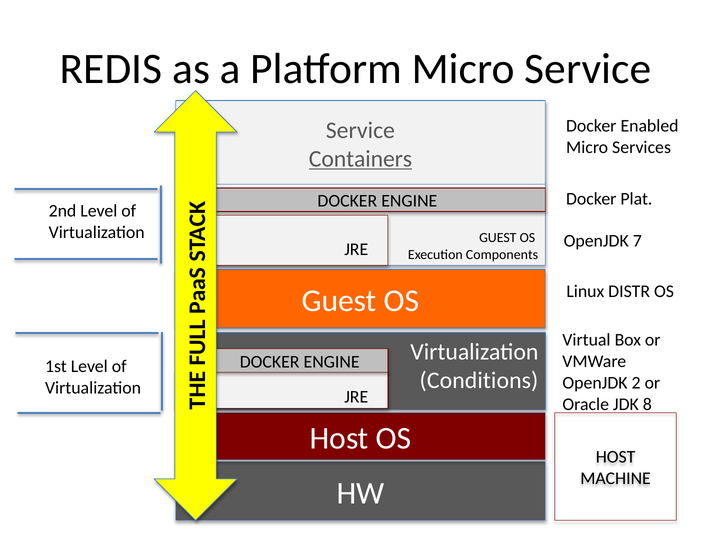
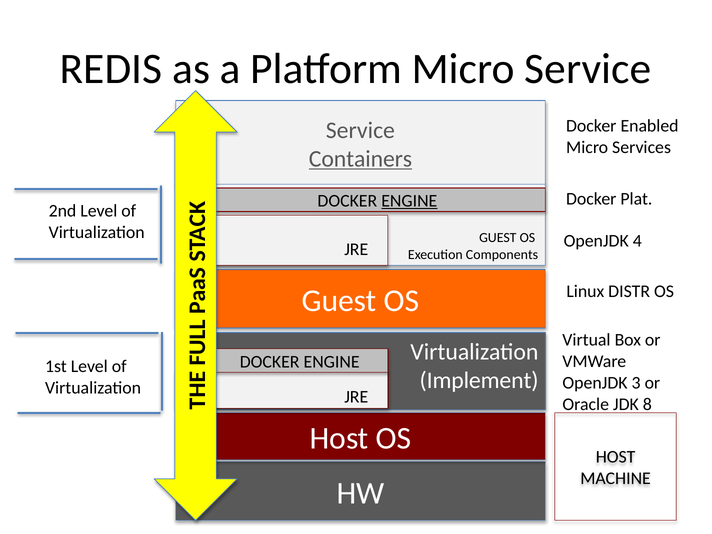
ENGINE underline: none -> present (409, 201)
7: 7 -> 4 (637, 241)
Conditions: Conditions -> Implement (479, 380)
2: 2 -> 3 (636, 383)
